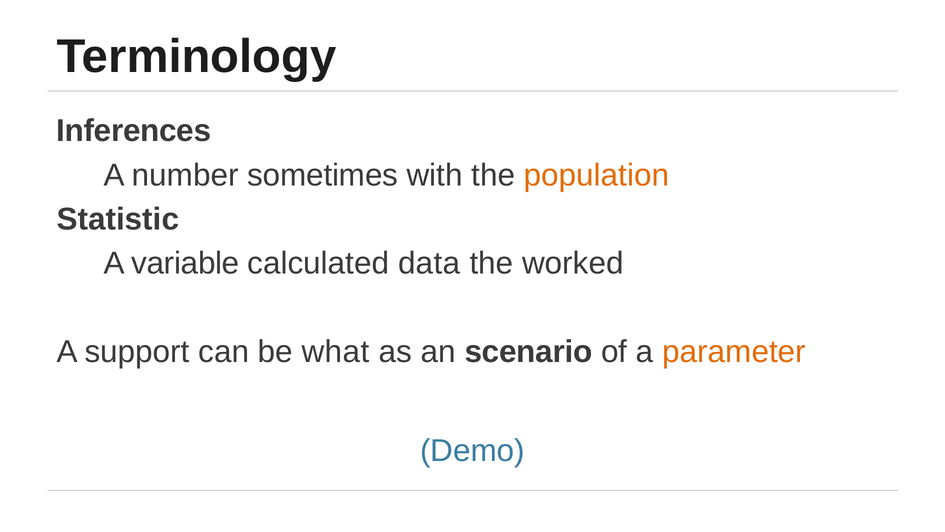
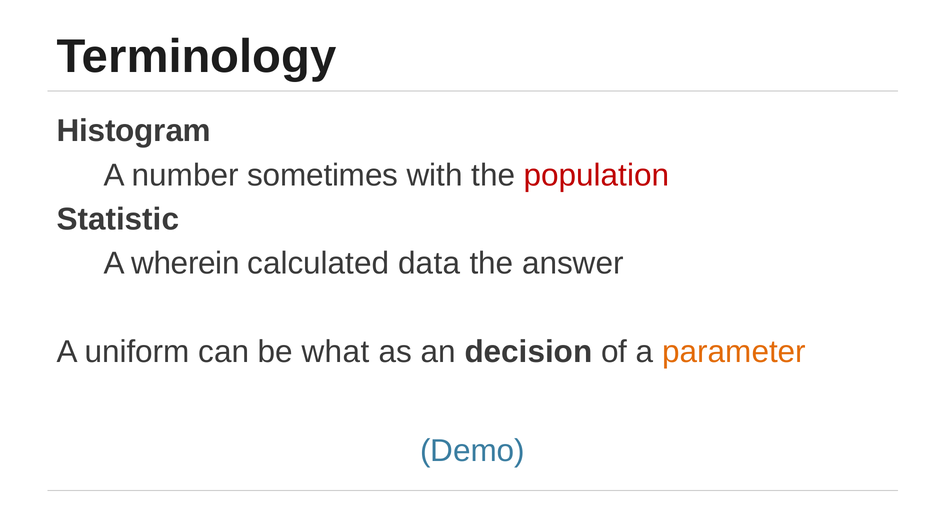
Inferences: Inferences -> Histogram (134, 131)
population colour: orange -> red (597, 175)
variable: variable -> wherein (185, 263)
worked: worked -> answer (573, 263)
support: support -> uniform (137, 351)
scenario: scenario -> decision (528, 351)
